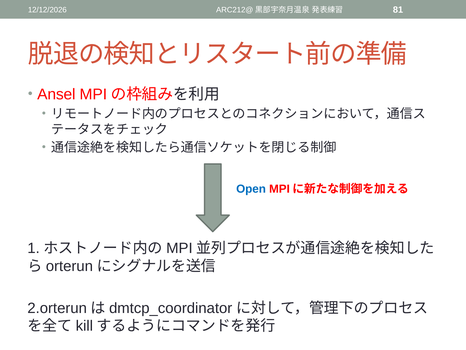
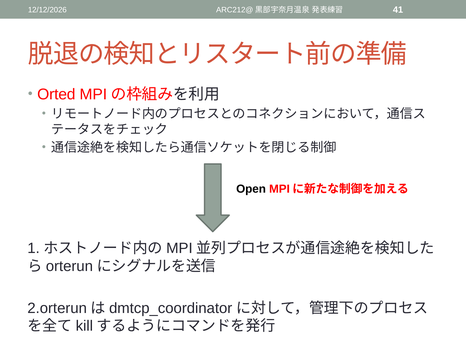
81: 81 -> 41 (398, 10)
Ansel: Ansel -> Orted (56, 94)
Open colour: blue -> black (251, 189)
